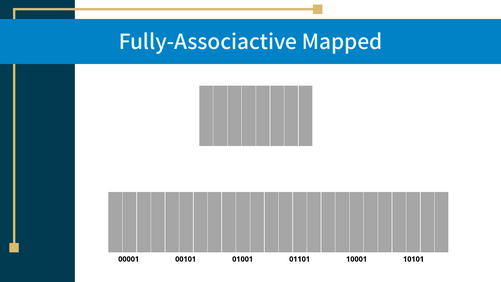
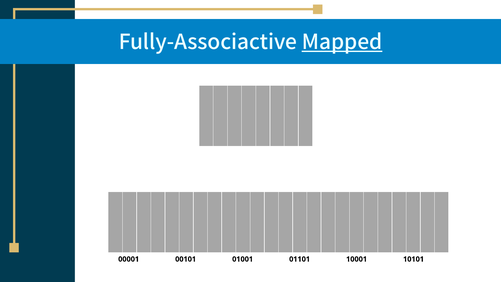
Mapped underline: none -> present (342, 42)
